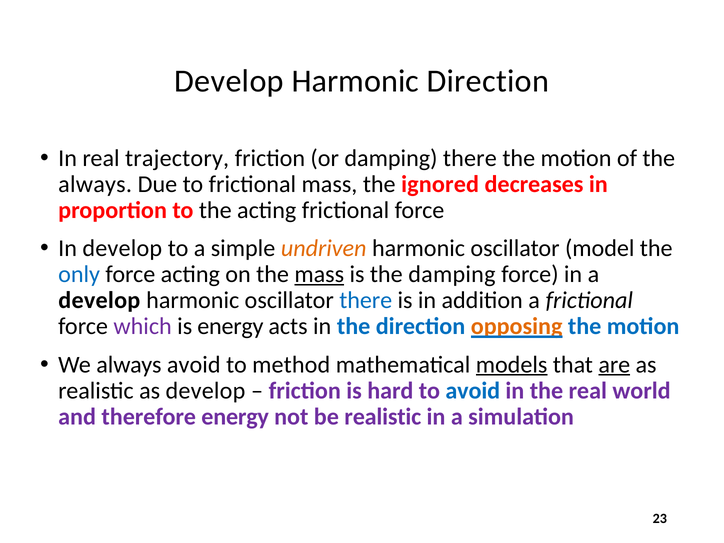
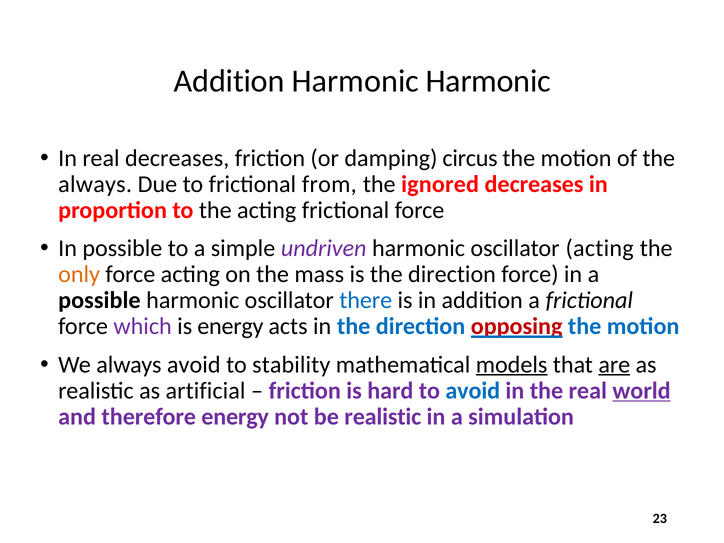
Develop: Develop -> Addition (229, 81)
Harmonic Direction: Direction -> Harmonic (488, 81)
real trajectory: trajectory -> decreases (177, 158)
damping there: there -> circus (470, 158)
frictional mass: mass -> from (329, 184)
In develop: develop -> possible (122, 248)
undriven colour: orange -> purple (324, 248)
oscillator model: model -> acting (600, 248)
only colour: blue -> orange (79, 274)
mass underline: present -> none (319, 274)
is the damping: damping -> direction (452, 274)
develop: develop -> possible (99, 300)
opposing colour: orange -> red (517, 326)
method: method -> stability (291, 365)
as develop: develop -> artificial (206, 391)
world underline: none -> present (642, 391)
